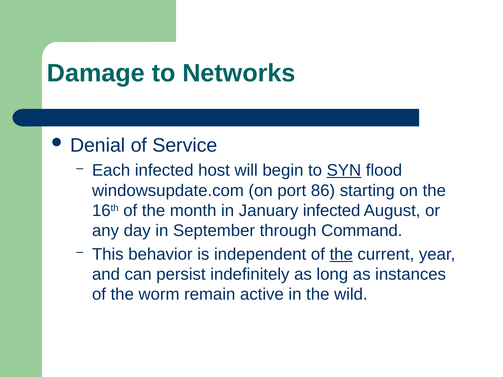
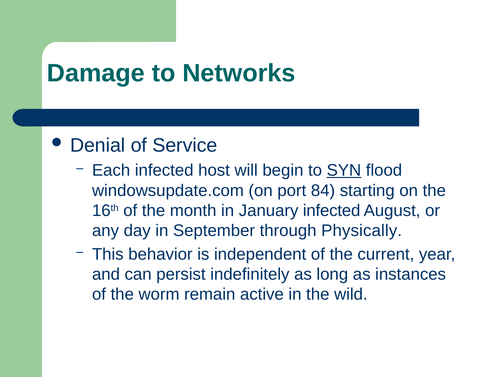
86: 86 -> 84 (323, 191)
Command: Command -> Physically (362, 231)
the underline: present -> none (341, 254)
